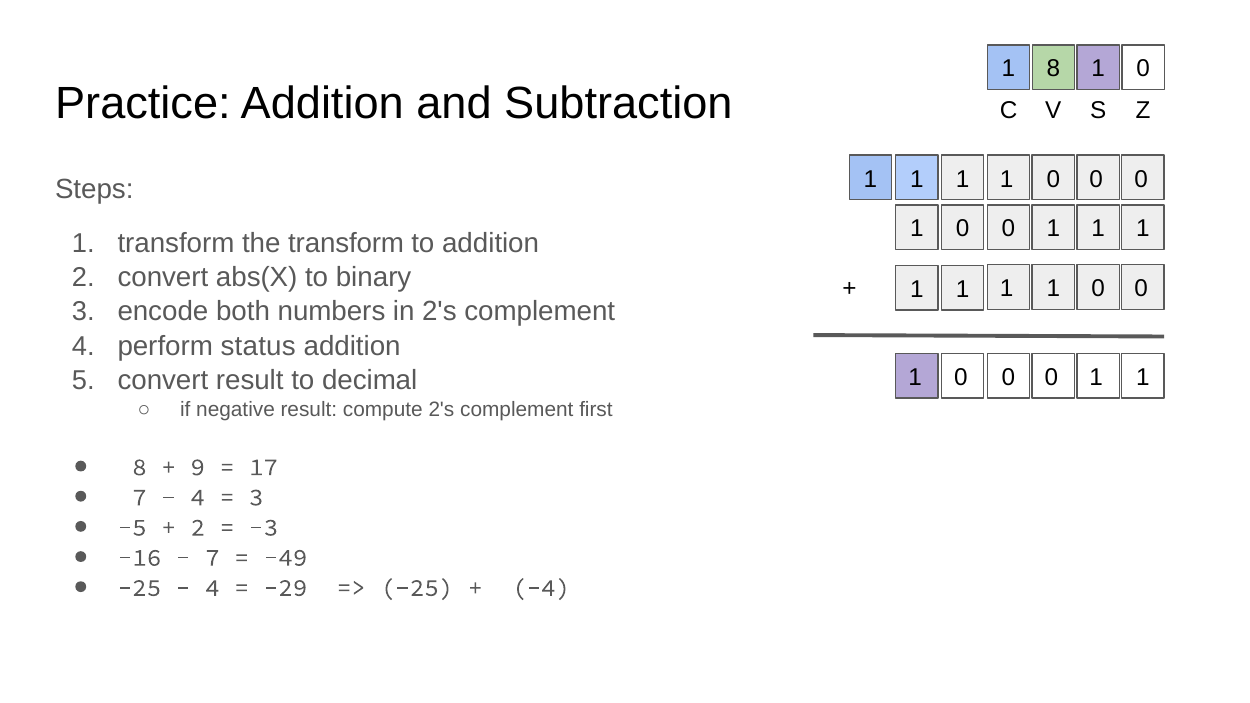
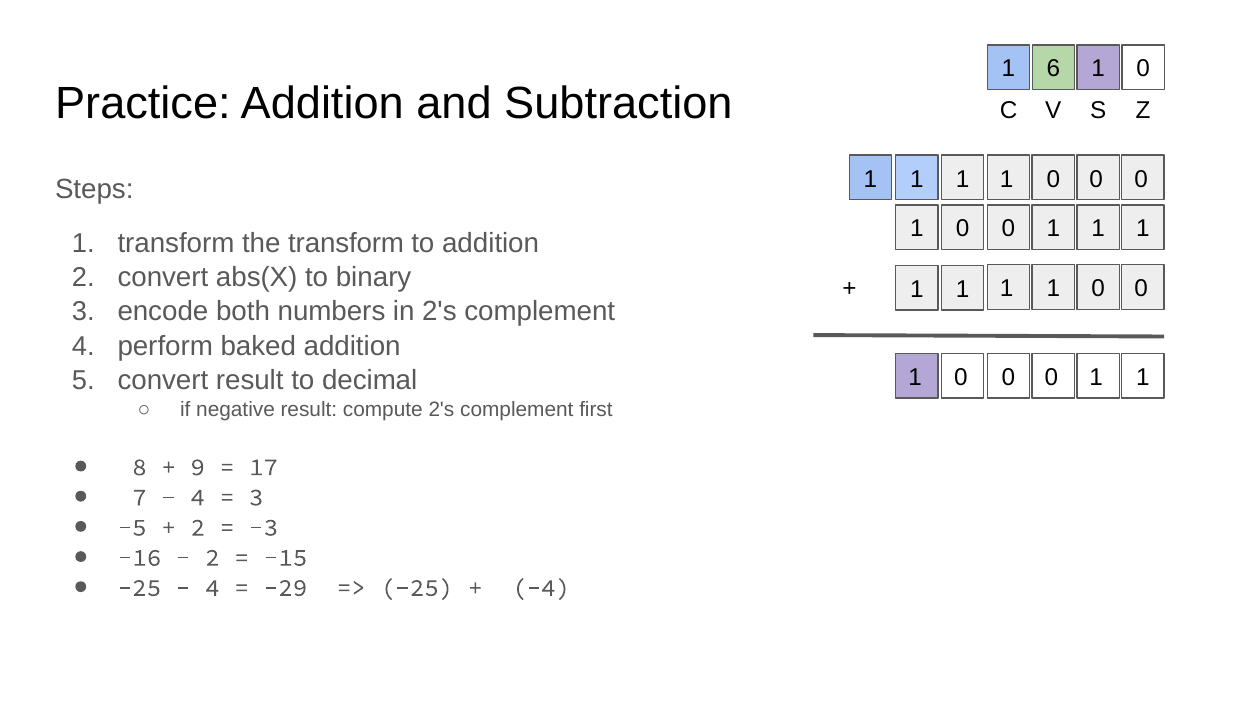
1 8: 8 -> 6 (1053, 69)
status: status -> baked (258, 346)
7: 7 -> 2 (213, 558)
-49: -49 -> -15 (286, 558)
